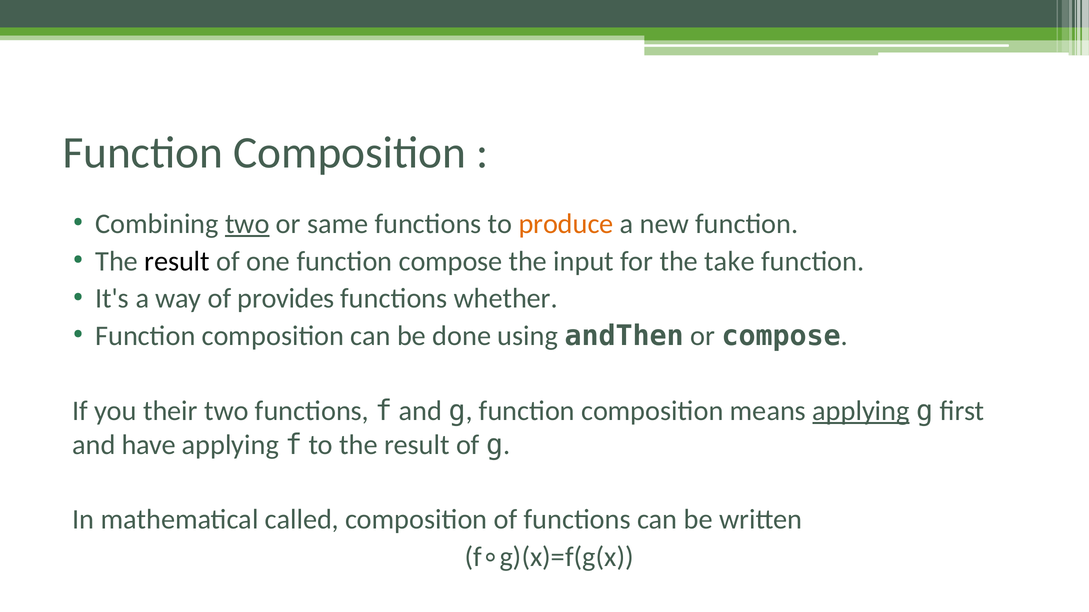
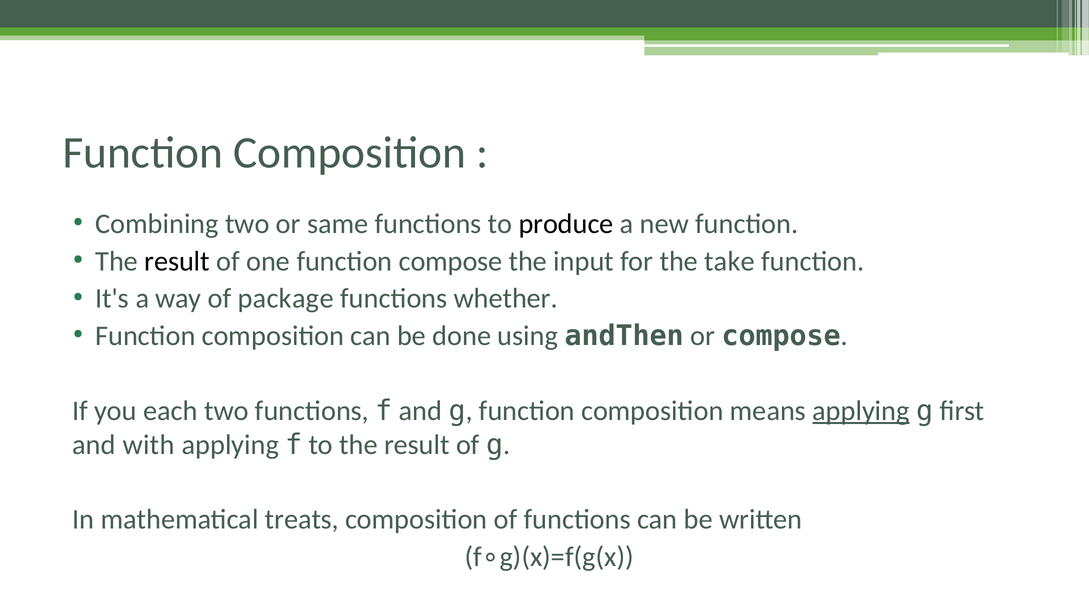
two underline: present -> none (247, 224)
produce colour: orange -> black (566, 224)
provides: provides -> package (286, 299)
their: their -> each (170, 411)
have: have -> with (149, 445)
called: called -> treats (302, 520)
